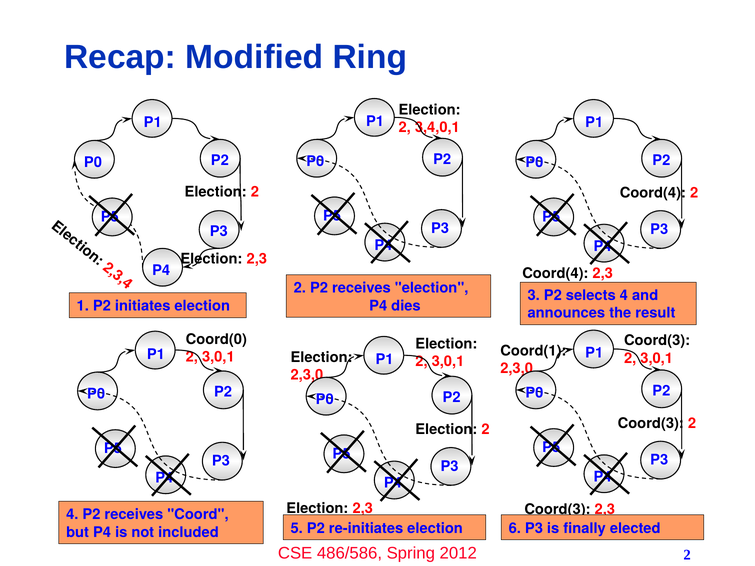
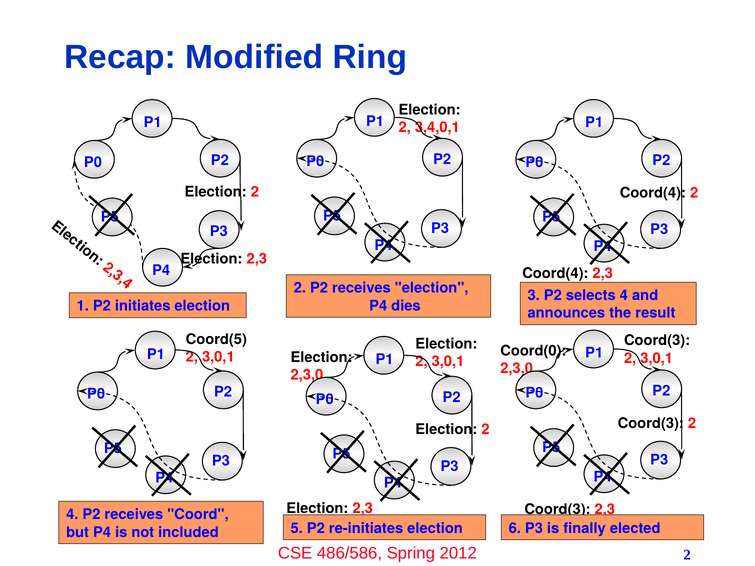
Coord(0: Coord(0 -> Coord(5 (216, 340)
Coord(1: Coord(1 -> Coord(0 (533, 351)
